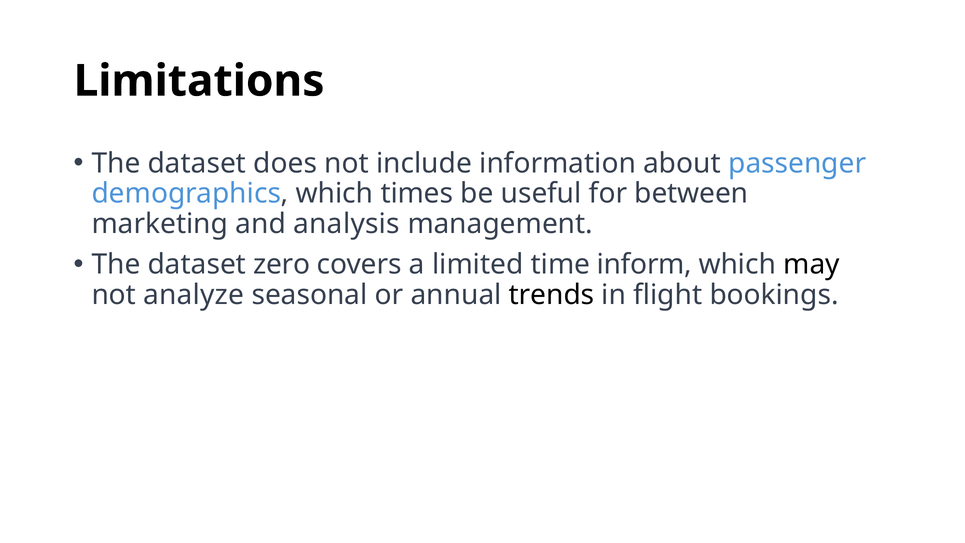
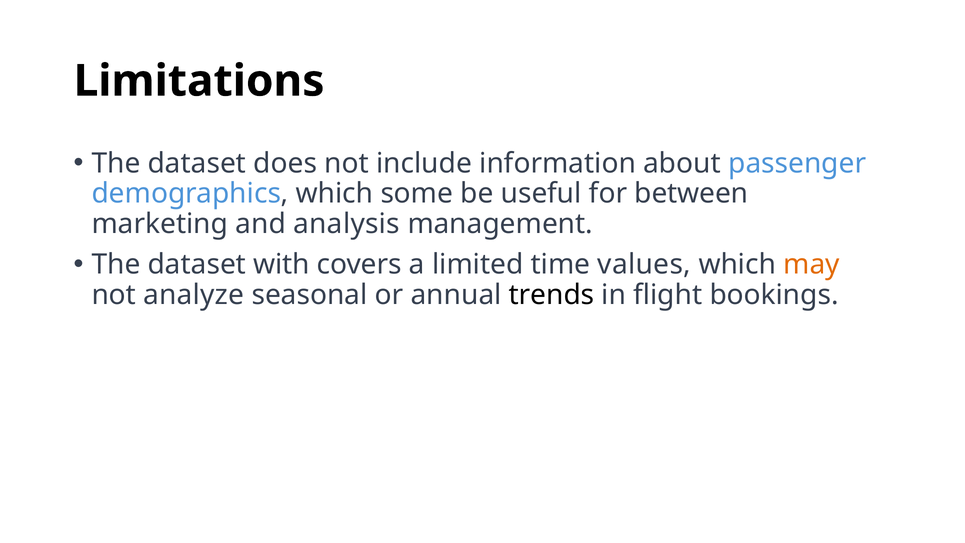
times: times -> some (417, 194)
zero: zero -> with (282, 264)
inform: inform -> values (644, 264)
may colour: black -> orange (812, 264)
